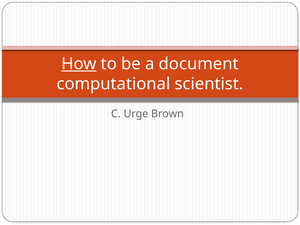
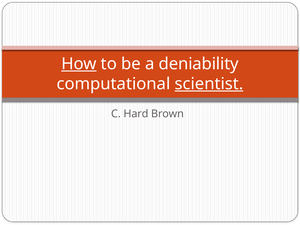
document: document -> deniability (199, 64)
scientist underline: none -> present (209, 84)
Urge: Urge -> Hard (136, 114)
